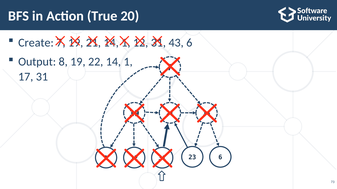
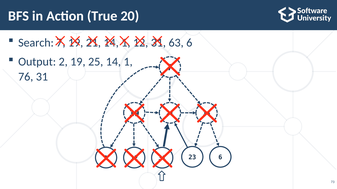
Create: Create -> Search (36, 43)
43: 43 -> 63 (176, 43)
8: 8 -> 2 (63, 62)
22: 22 -> 25 (96, 62)
17: 17 -> 76 (26, 77)
